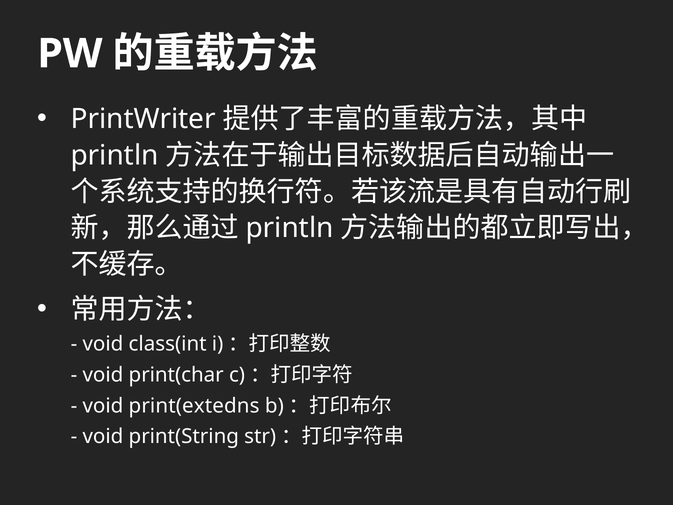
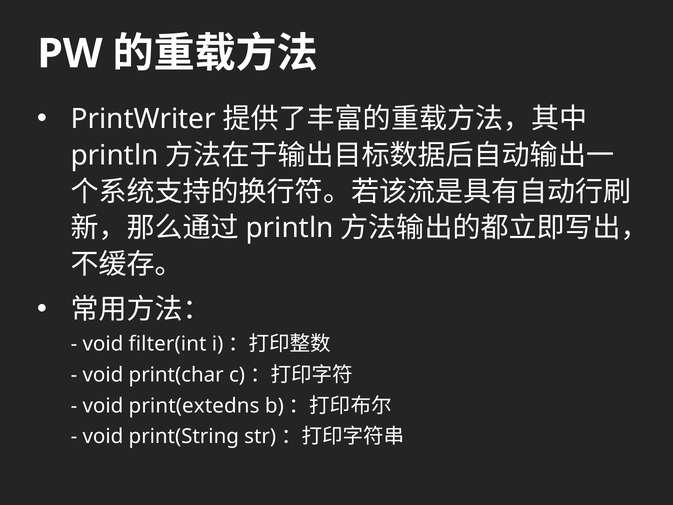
class(int: class(int -> filter(int (168, 344)
